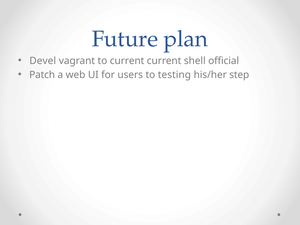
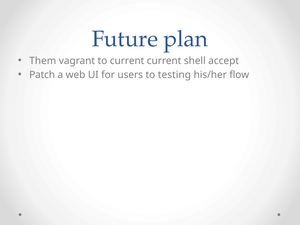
Devel: Devel -> Them (43, 61)
official: official -> accept (224, 61)
step: step -> flow (239, 75)
